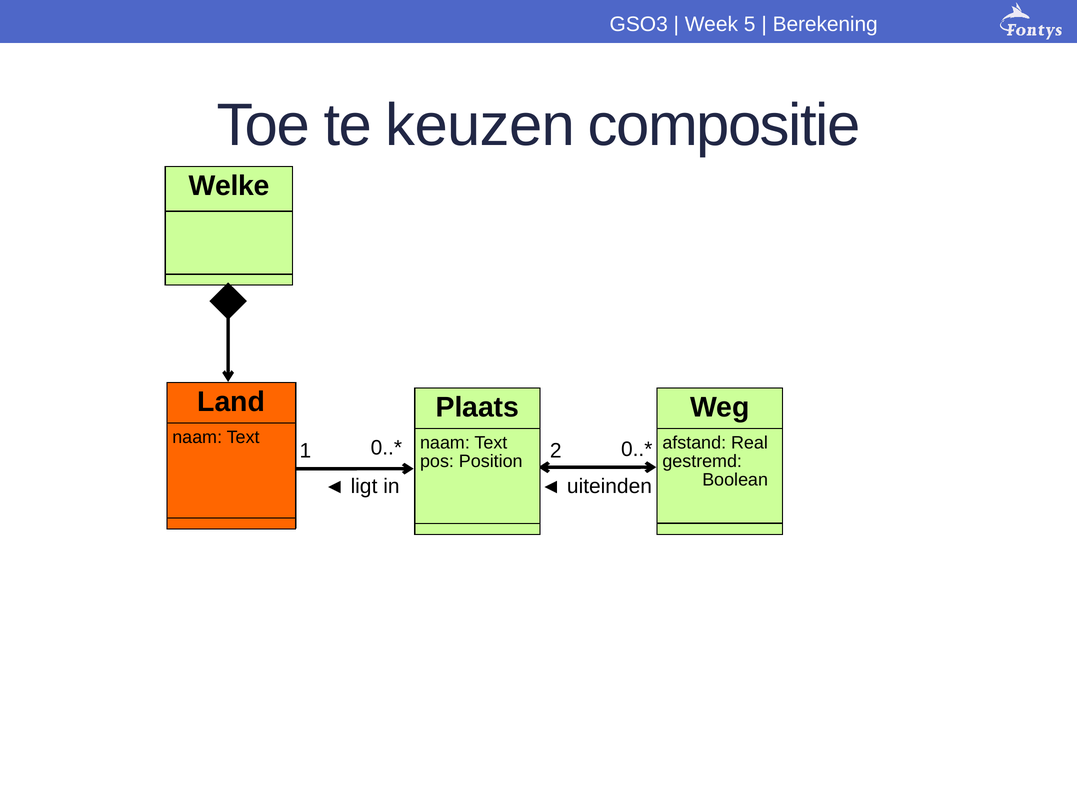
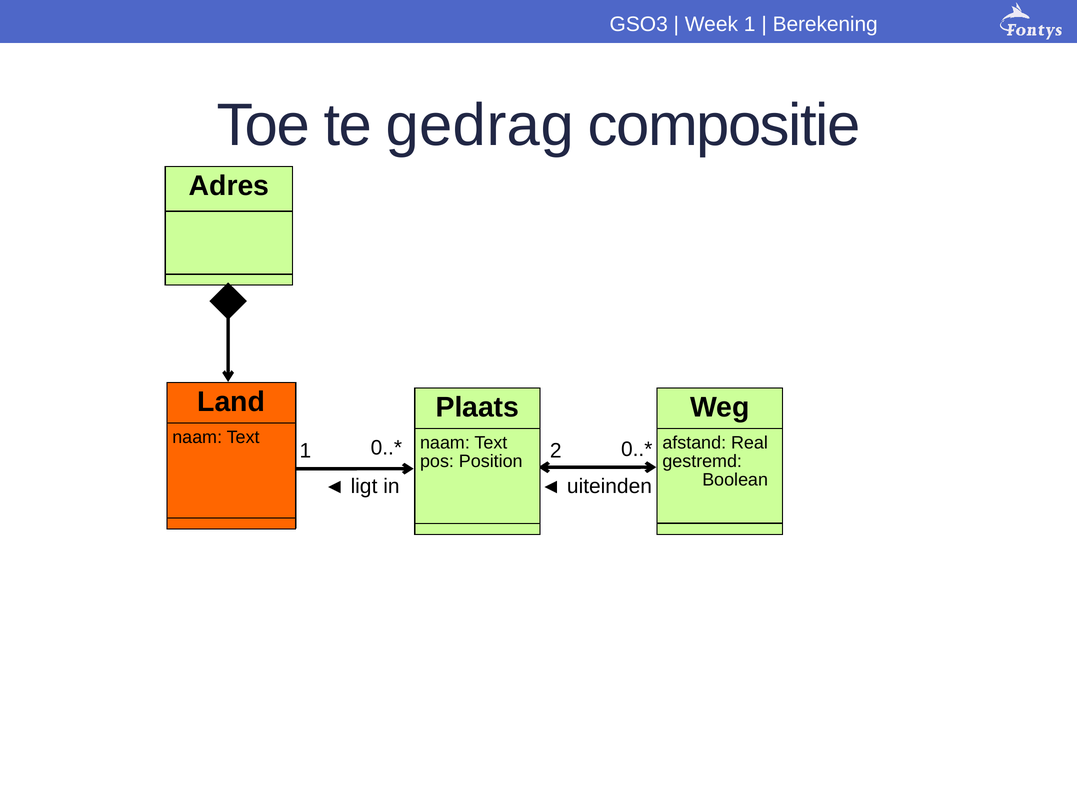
Week 5: 5 -> 1 (750, 25)
keuzen: keuzen -> gedrag (480, 125)
Welke: Welke -> Adres (229, 186)
